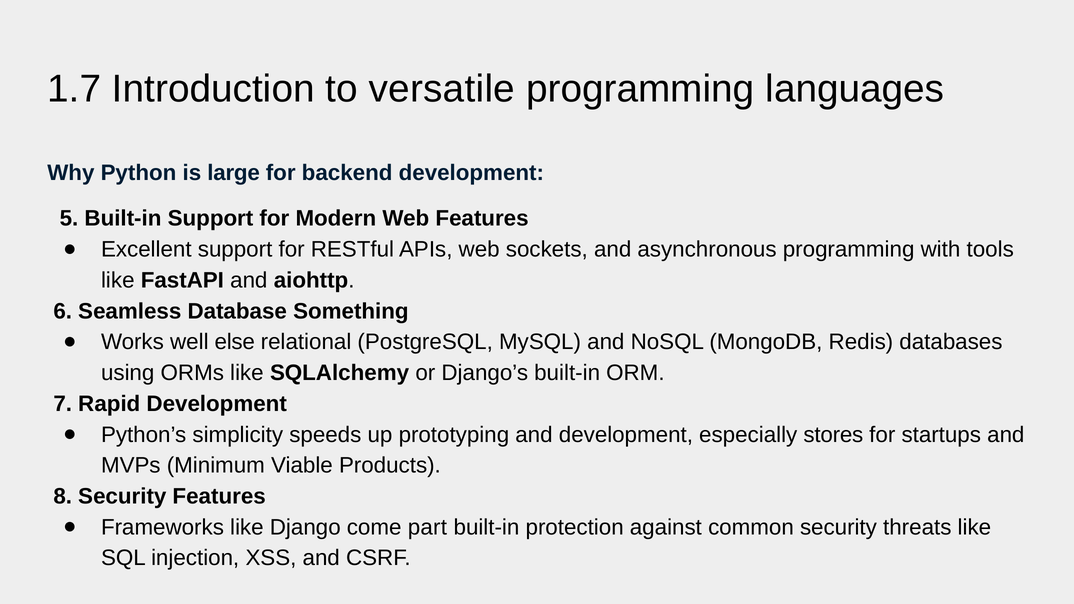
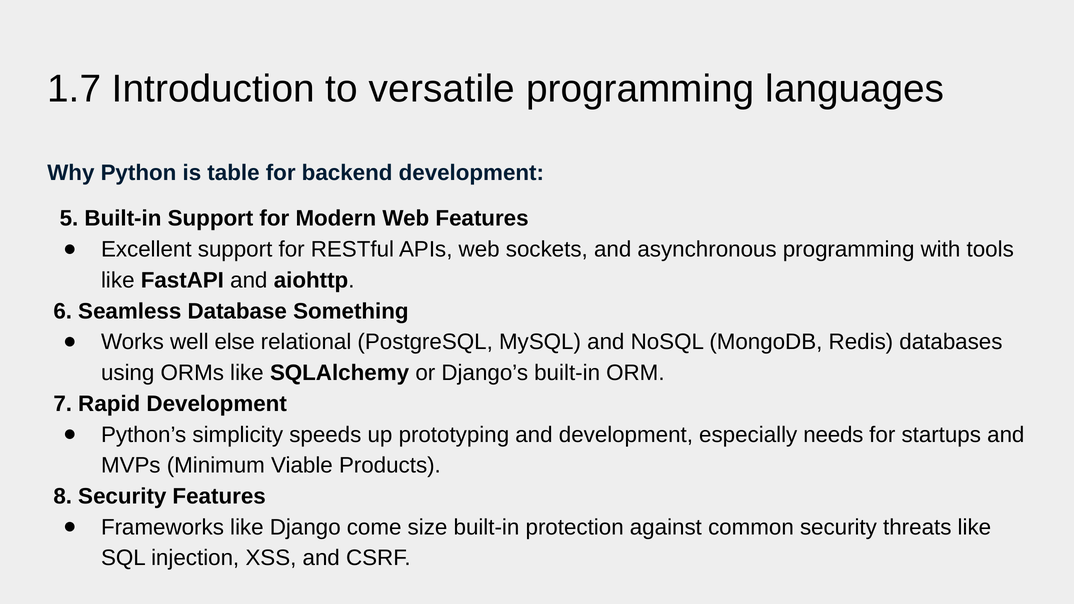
large: large -> table (233, 173)
stores: stores -> needs (833, 435)
part: part -> size (427, 527)
